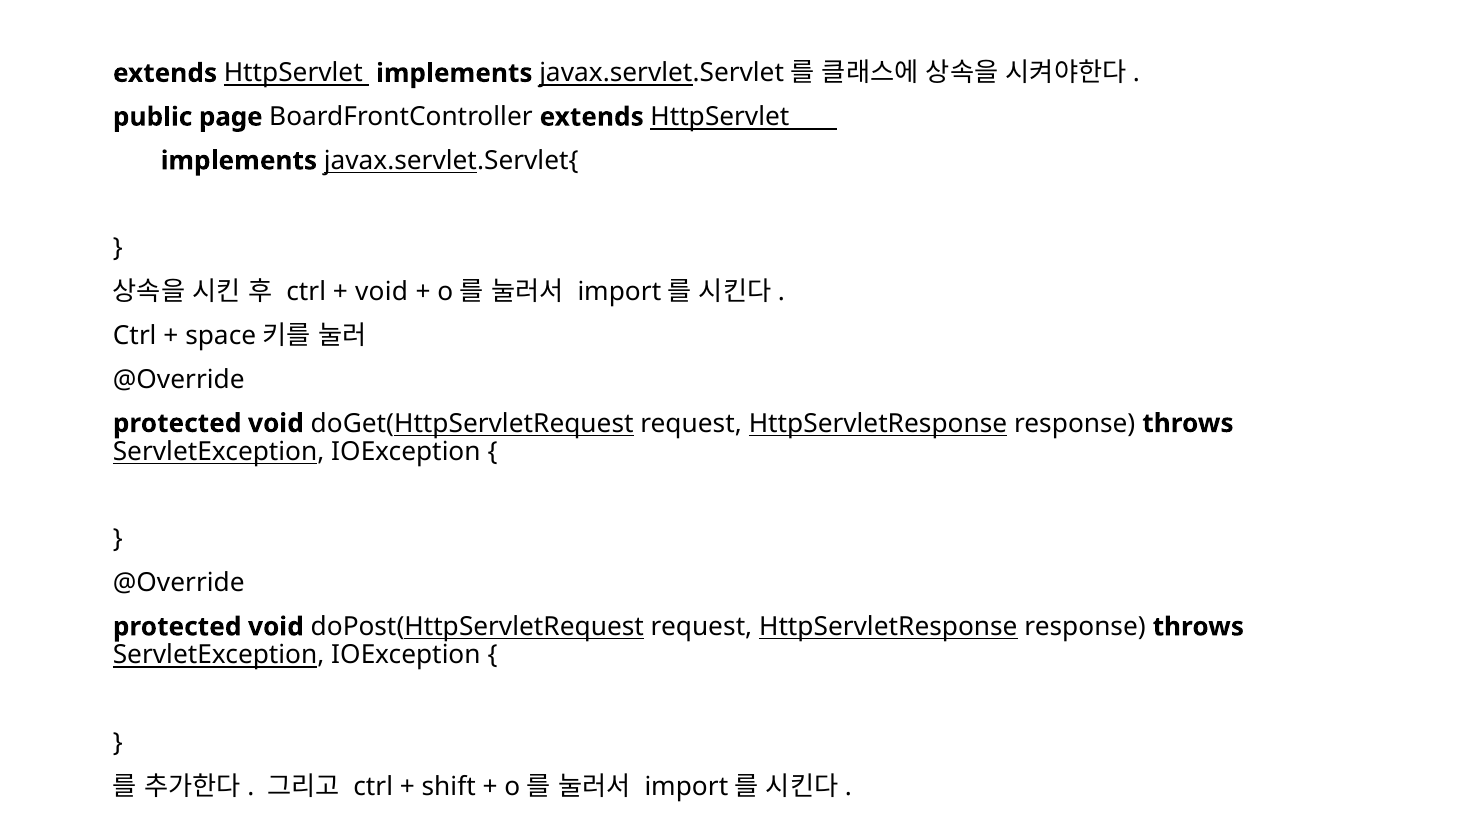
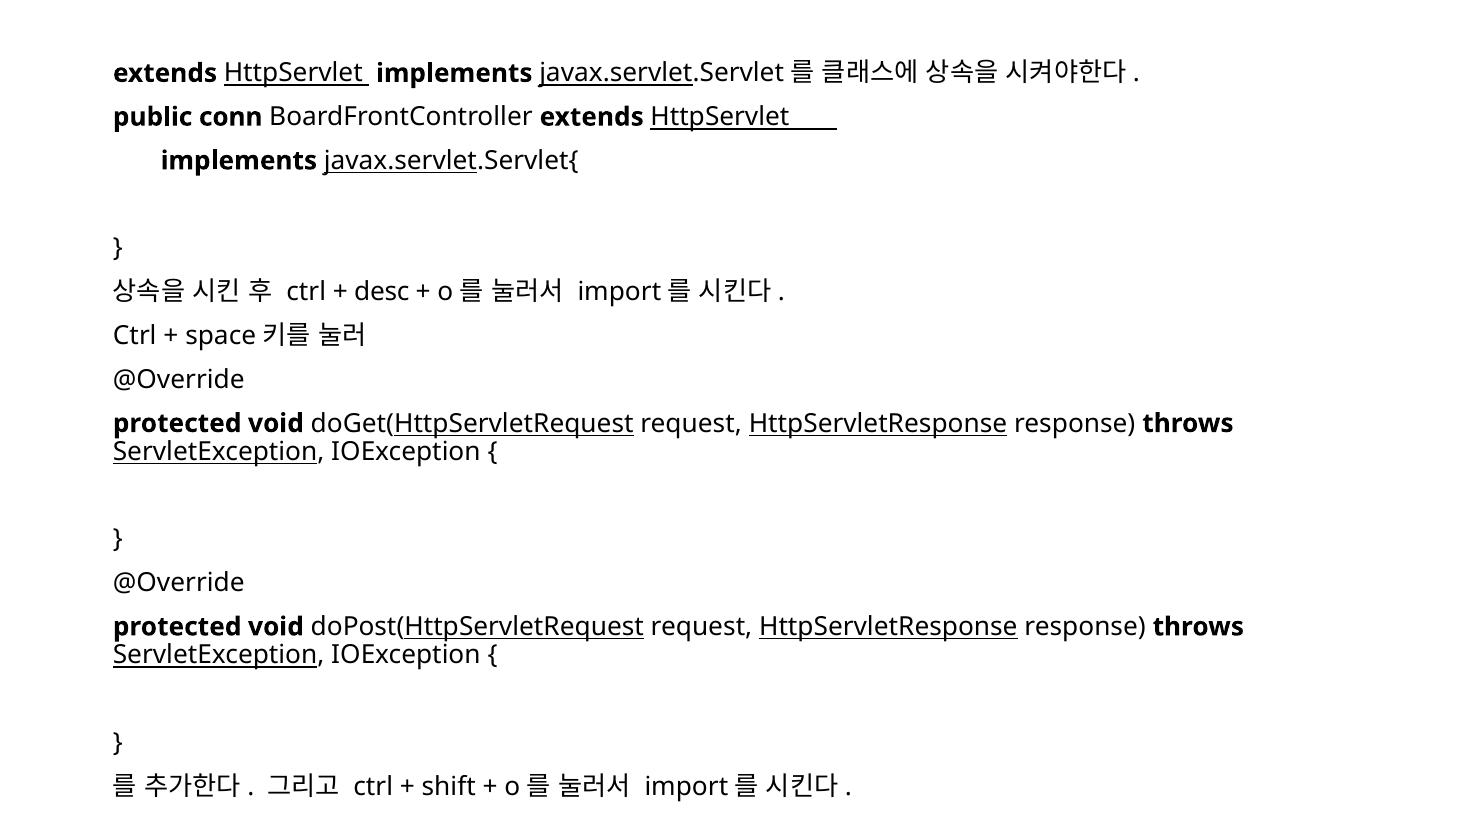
page: page -> conn (231, 117)
void: void -> desc (382, 292)
